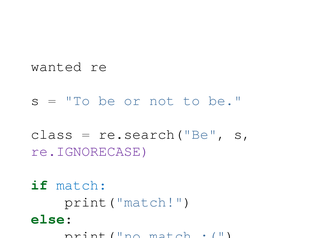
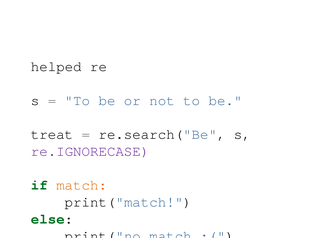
wanted: wanted -> helped (56, 67)
class: class -> treat (52, 134)
match colour: blue -> orange (82, 185)
